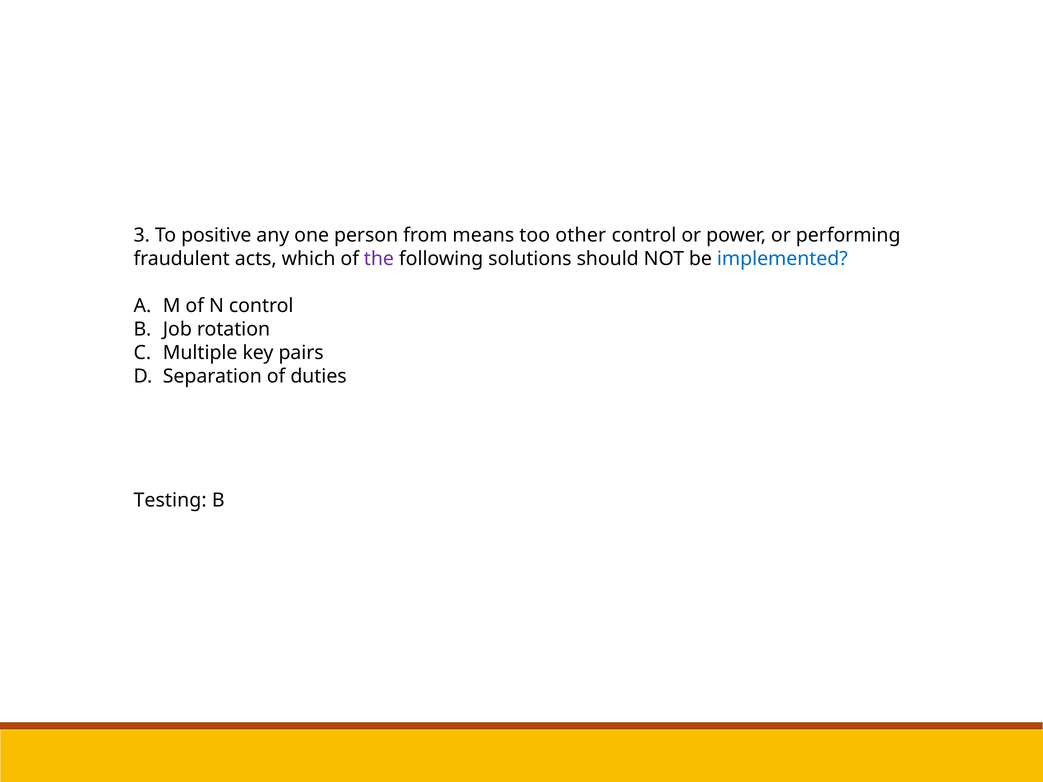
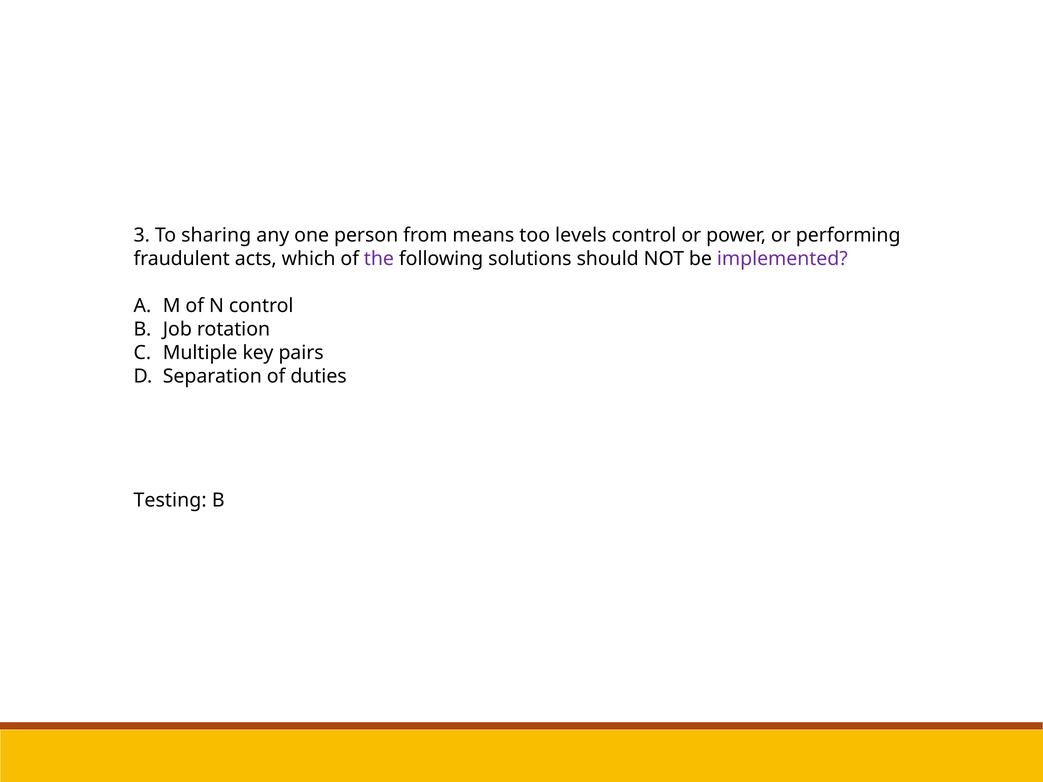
positive: positive -> sharing (216, 236)
other: other -> levels (581, 236)
implemented colour: blue -> purple (782, 259)
